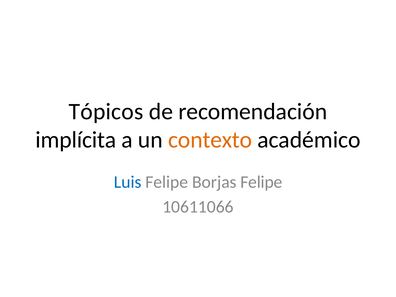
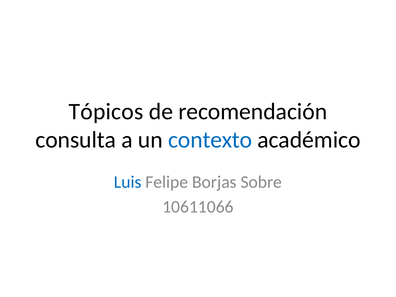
implícita: implícita -> consulta (76, 140)
contexto colour: orange -> blue (210, 140)
Borjas Felipe: Felipe -> Sobre (261, 182)
